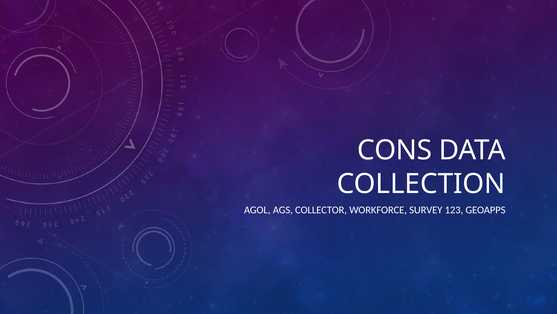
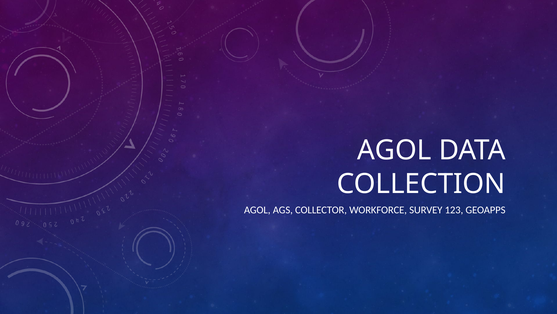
CONS: CONS -> AGOL (394, 150)
